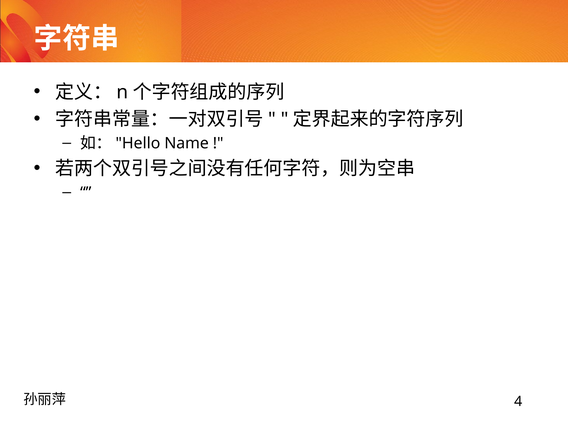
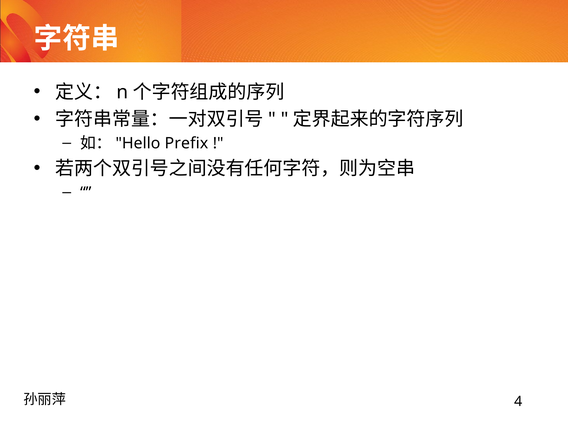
Name: Name -> Prefix (186, 143)
